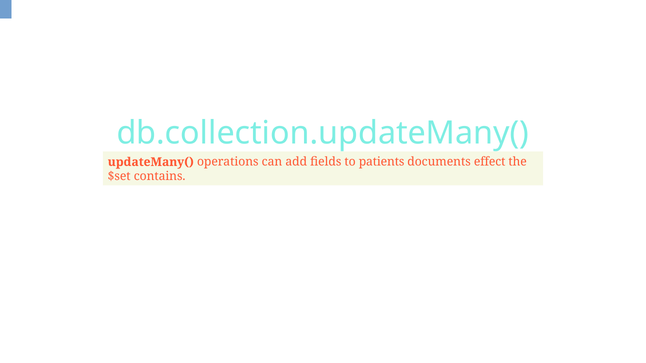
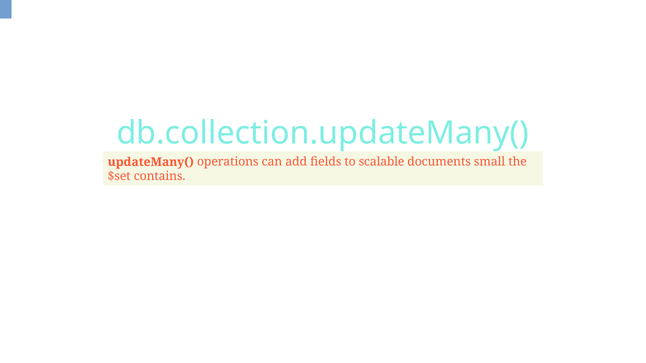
patients: patients -> scalable (382, 162)
effect: effect -> small (490, 162)
